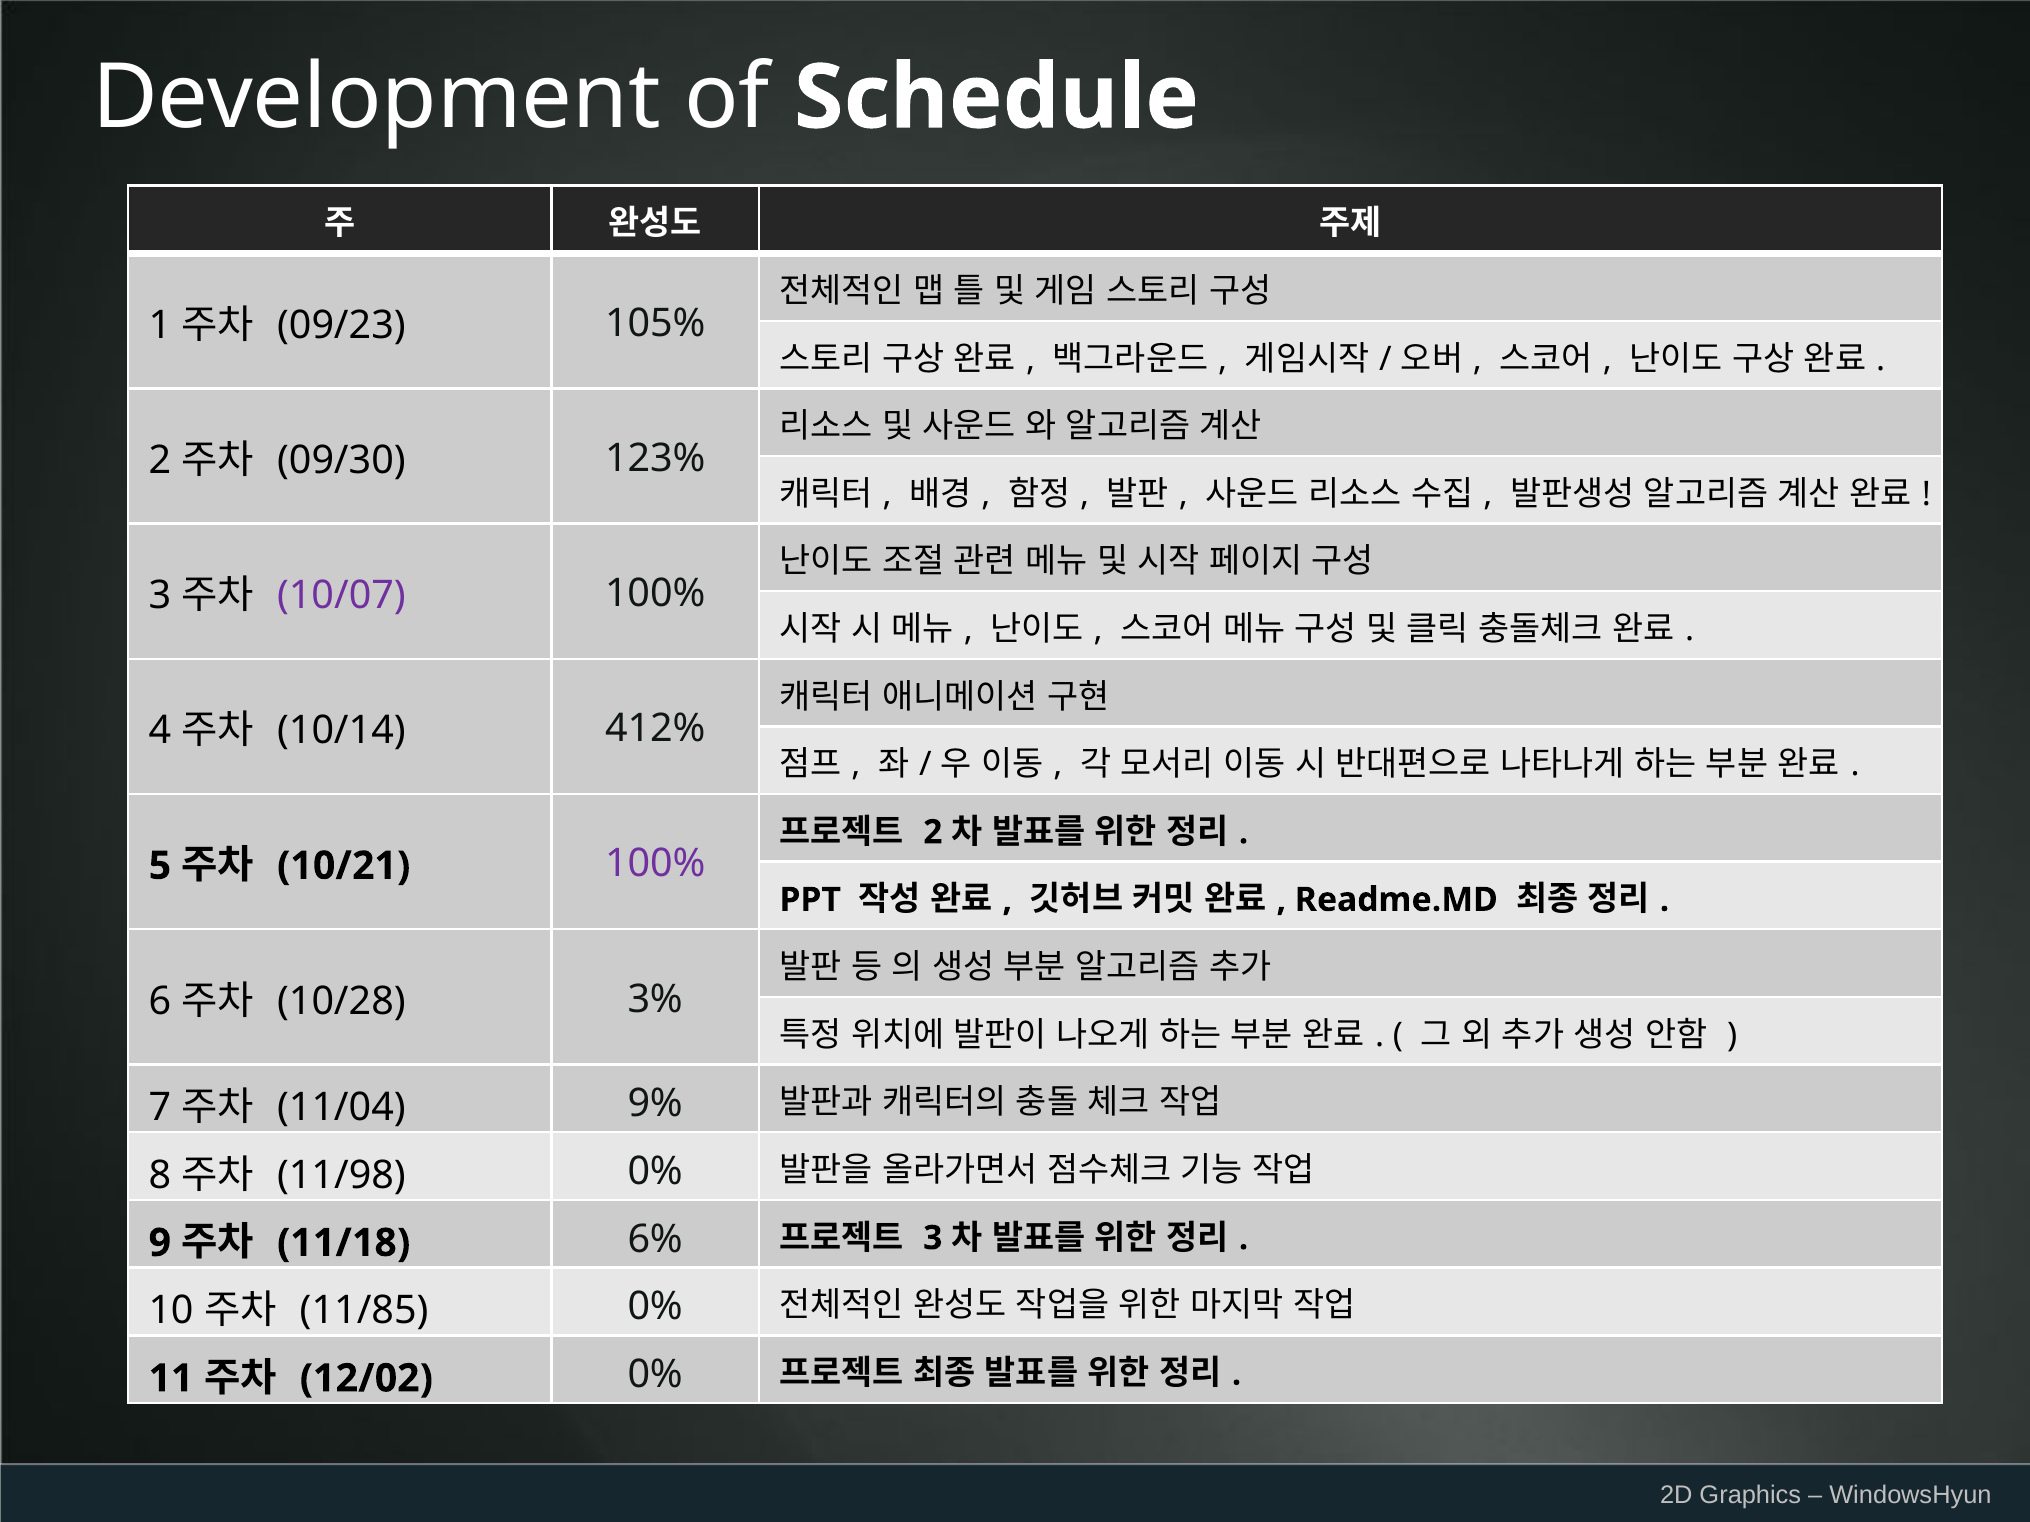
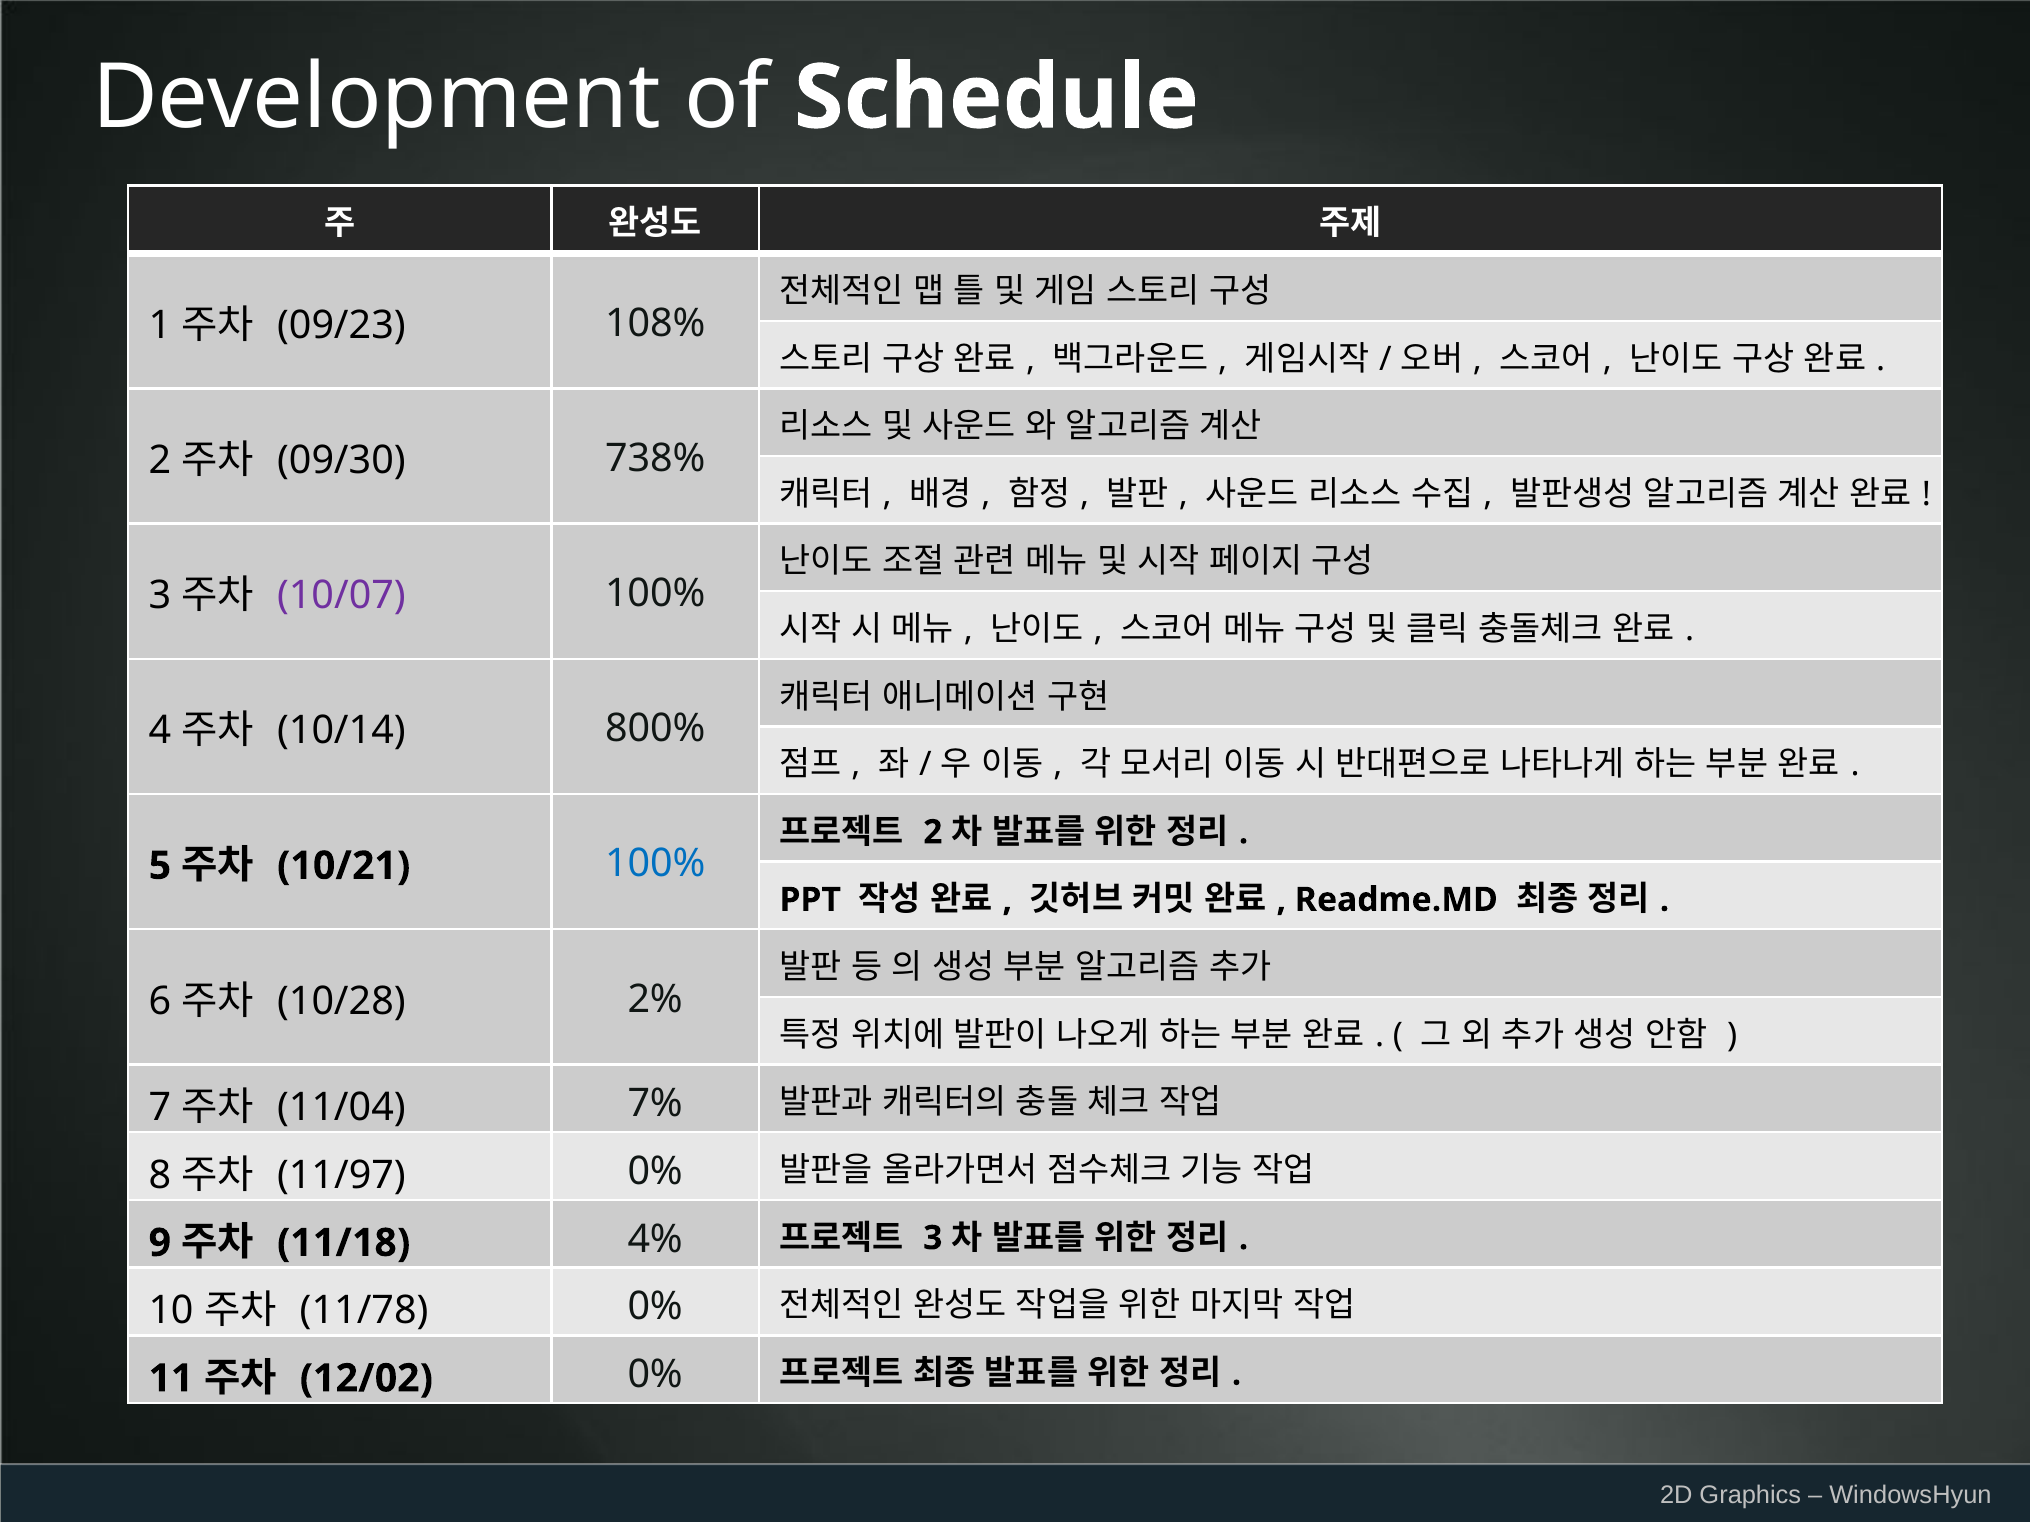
105%: 105% -> 108% (655, 323)
123%: 123% -> 738% (655, 459)
412%: 412% -> 800% (655, 729)
100% colour: purple -> blue (655, 864)
3%: 3% -> 2% (655, 999)
9%: 9% -> 7% (655, 1104)
11/98: 11/98 -> 11/97 (341, 1176)
6%: 6% -> 4% (655, 1240)
11/85: 11/85 -> 11/78 (364, 1311)
